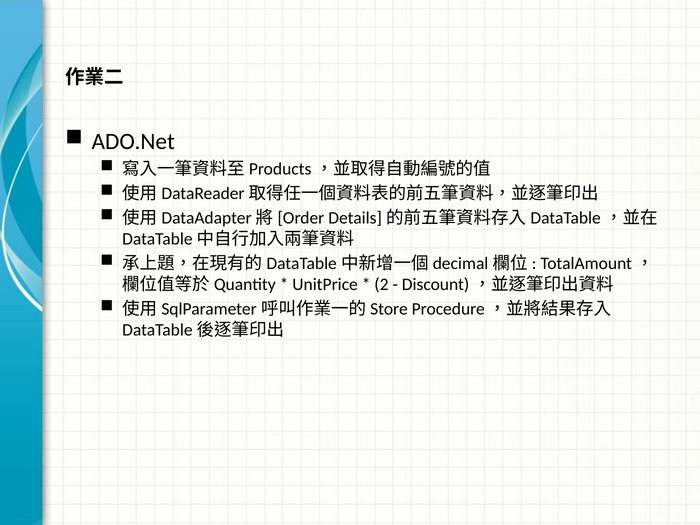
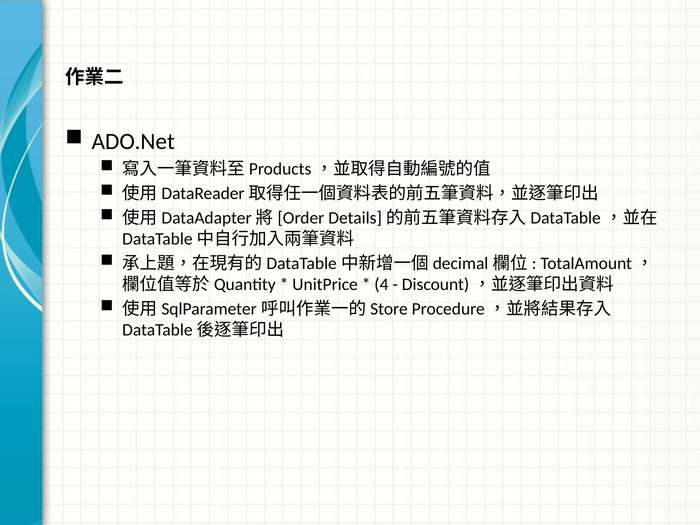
2: 2 -> 4 (381, 284)
